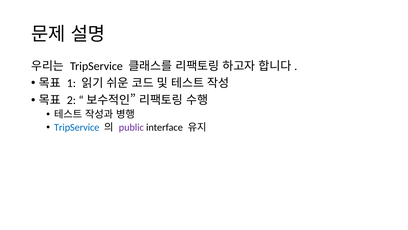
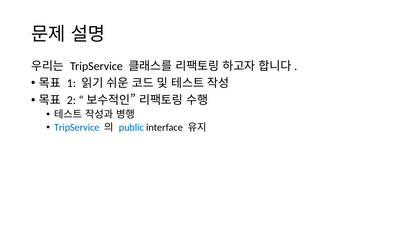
public colour: purple -> blue (131, 127)
